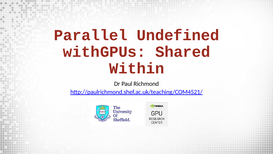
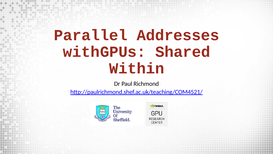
Undefined: Undefined -> Addresses (178, 35)
